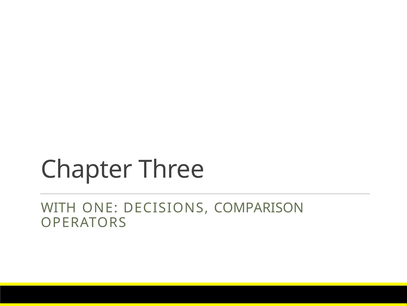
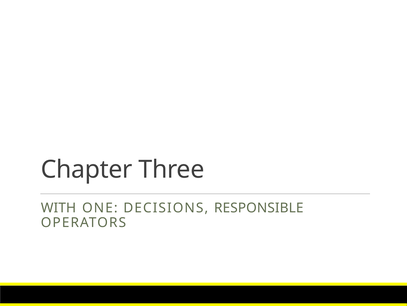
COMPARISON: COMPARISON -> RESPONSIBLE (259, 208)
